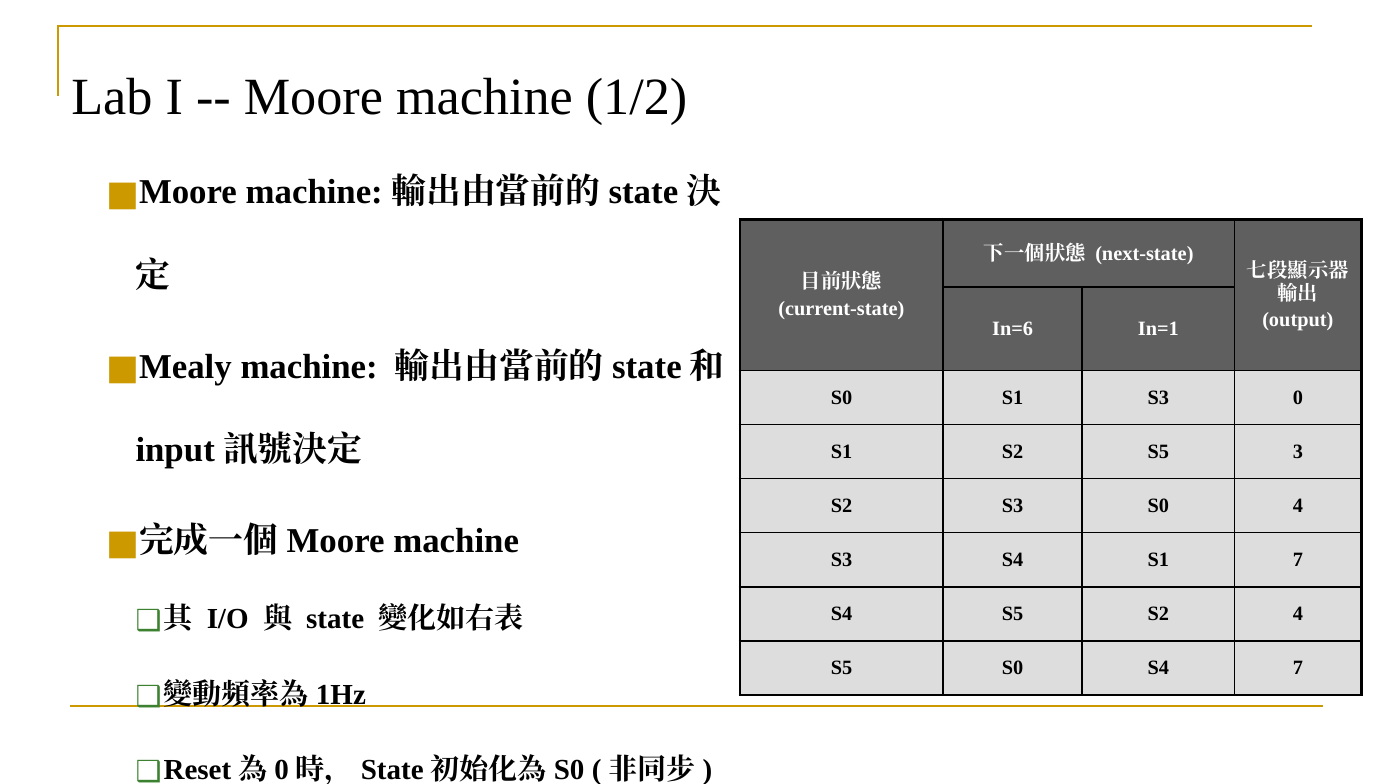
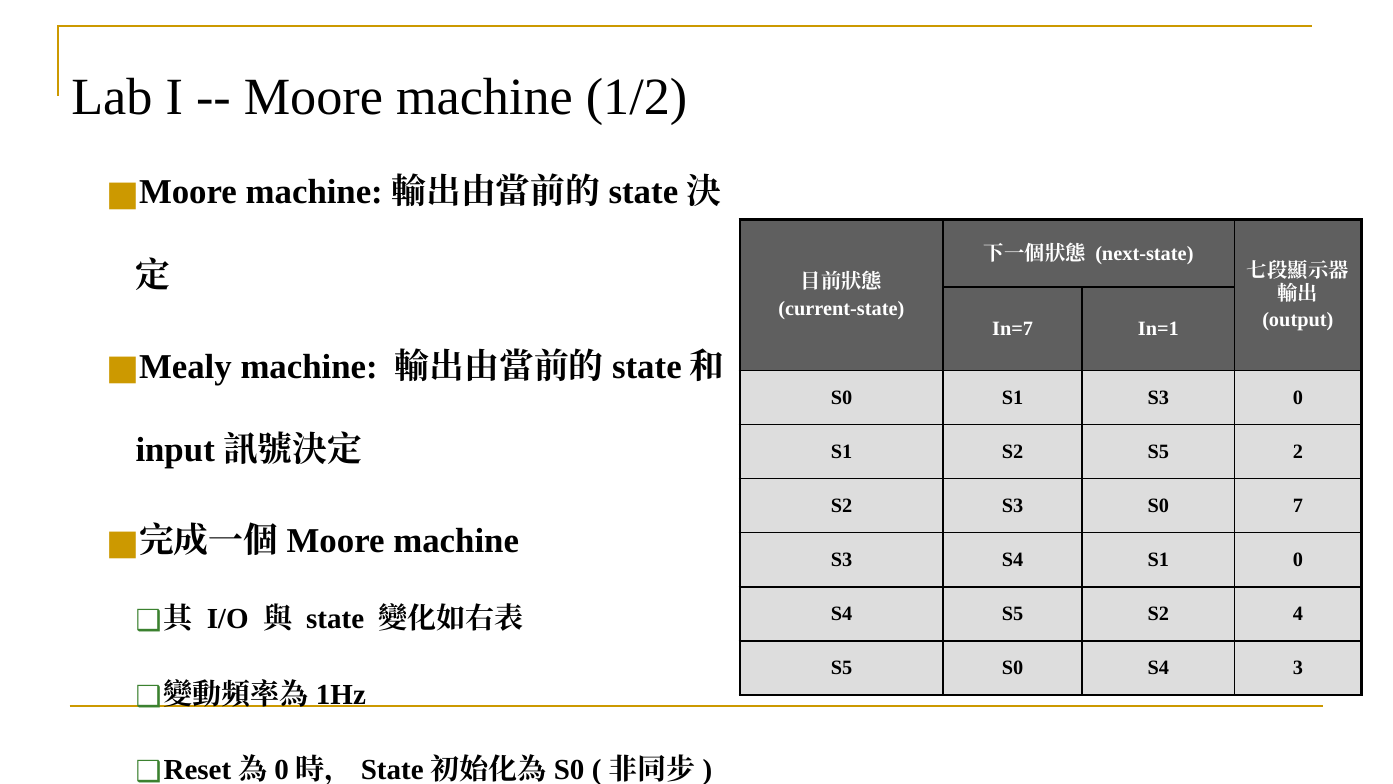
In=6: In=6 -> In=7 (1013, 329)
3: 3 -> 2 (1298, 452)
S0 4: 4 -> 7 (1298, 506)
S1 7: 7 -> 0 (1298, 560)
S4 7: 7 -> 3 (1298, 668)
